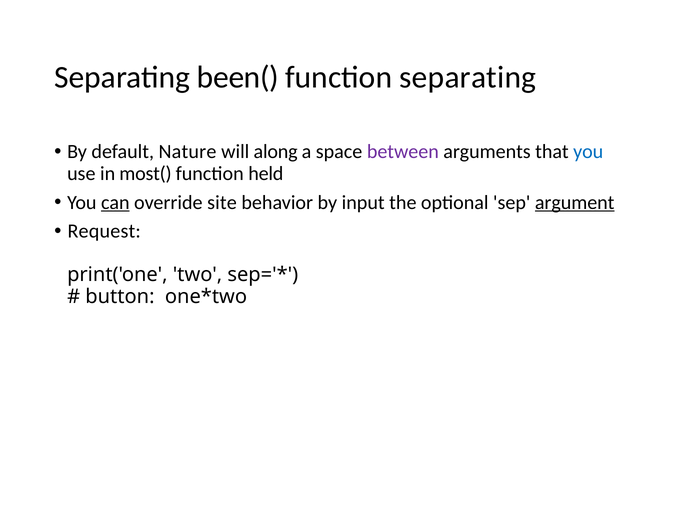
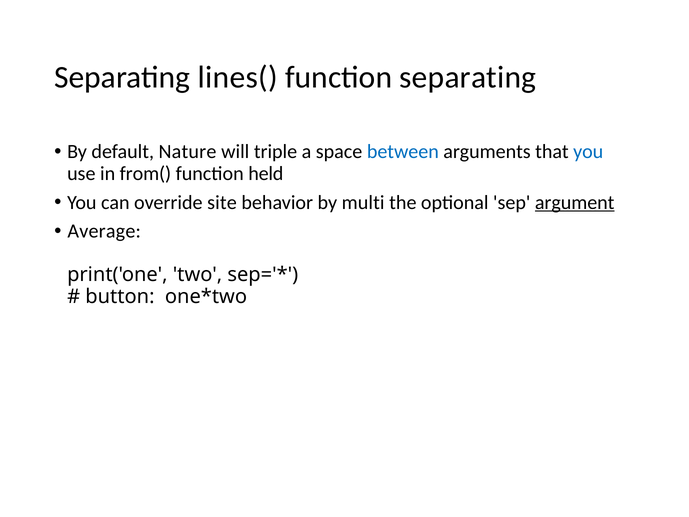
been(: been( -> lines( (238, 77)
along: along -> triple (276, 152)
between colour: purple -> blue (403, 152)
most(: most( -> from( (145, 173)
can underline: present -> none (115, 202)
input: input -> multi (363, 202)
Request: Request -> Average (104, 231)
